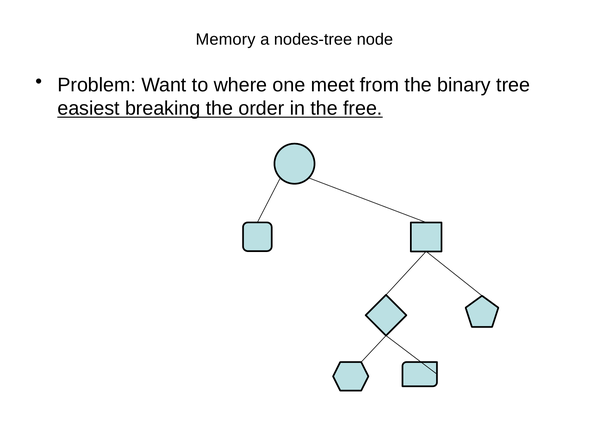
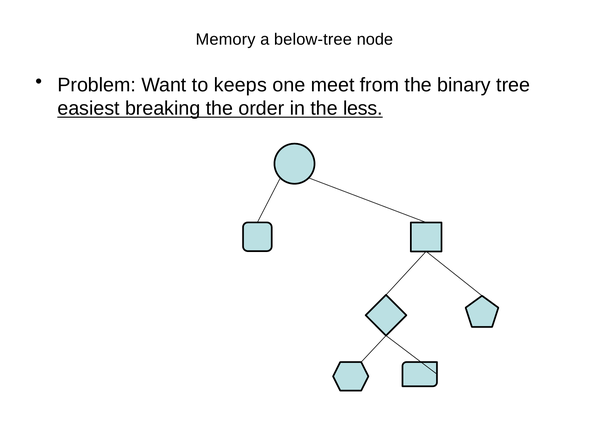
nodes-tree: nodes-tree -> below-tree (313, 39)
where: where -> keeps (240, 85)
free: free -> less (363, 108)
